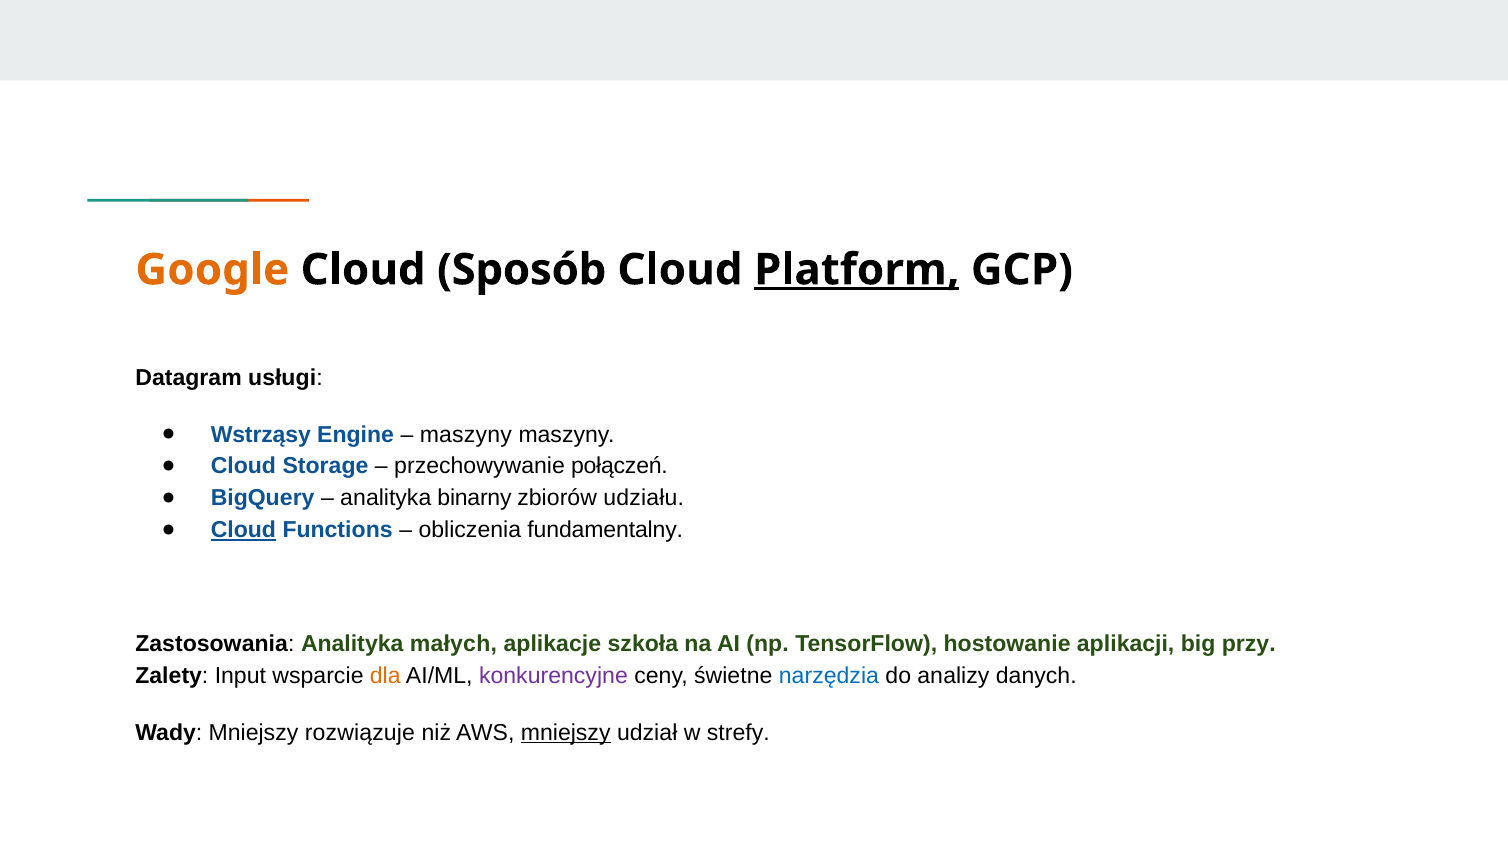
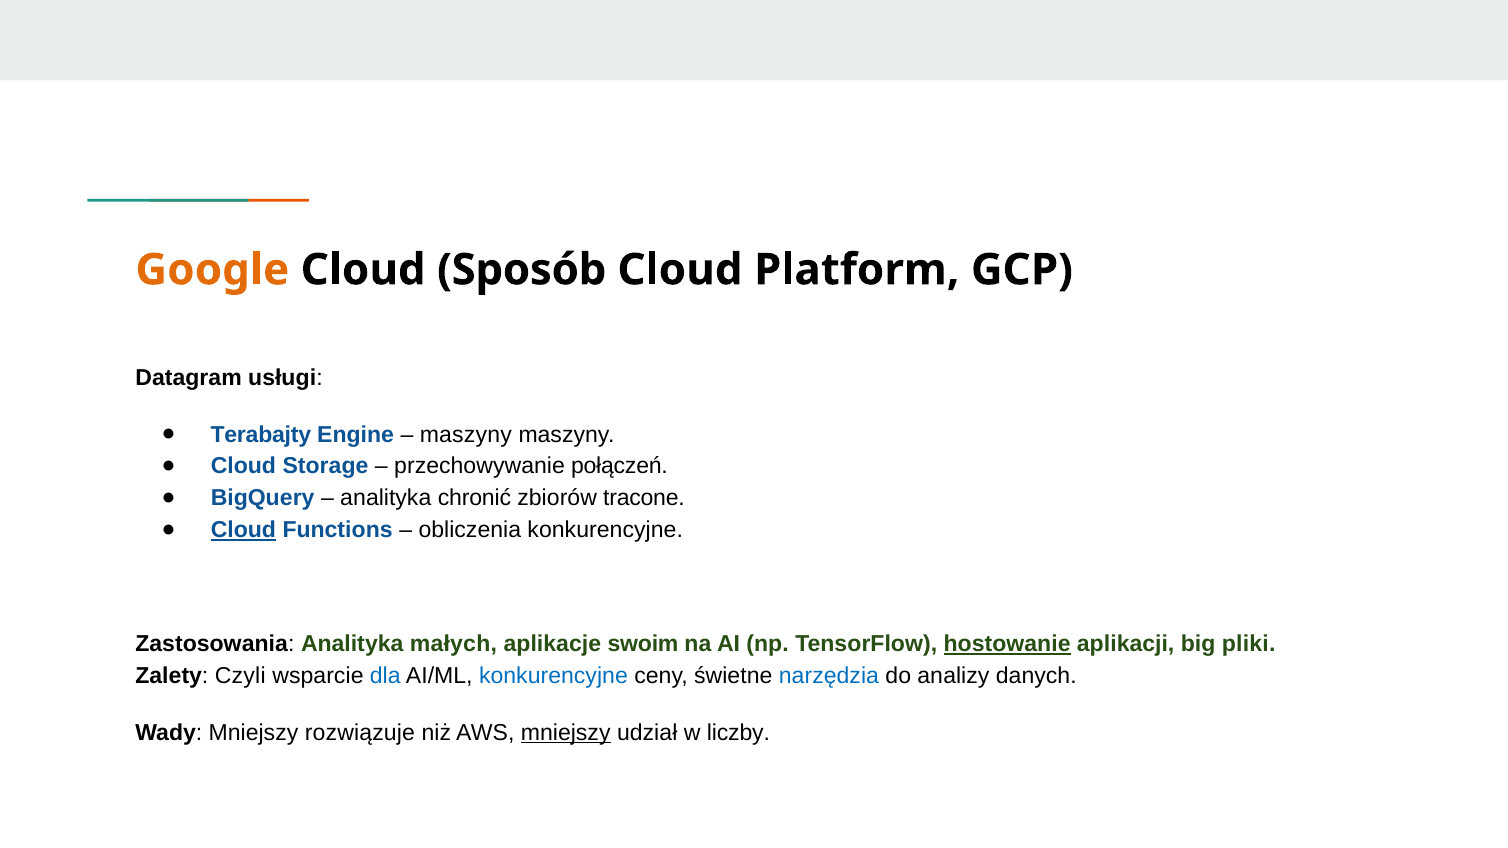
Platform underline: present -> none (857, 270)
Wstrząsy: Wstrząsy -> Terabajty (261, 435)
binarny: binarny -> chronić (474, 498)
udziału: udziału -> tracone (644, 498)
obliczenia fundamentalny: fundamentalny -> konkurencyjne (605, 530)
szkoła: szkoła -> swoim (643, 644)
hostowanie underline: none -> present (1007, 644)
przy: przy -> pliki (1249, 644)
Input: Input -> Czyli (240, 676)
dla colour: orange -> blue (385, 676)
konkurencyjne colour: purple -> blue (553, 676)
strefy: strefy -> liczby (738, 733)
